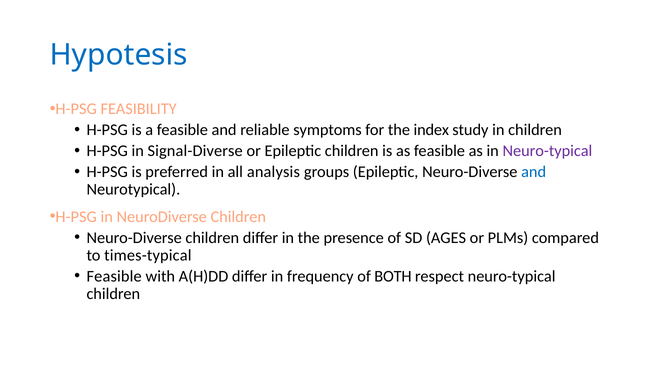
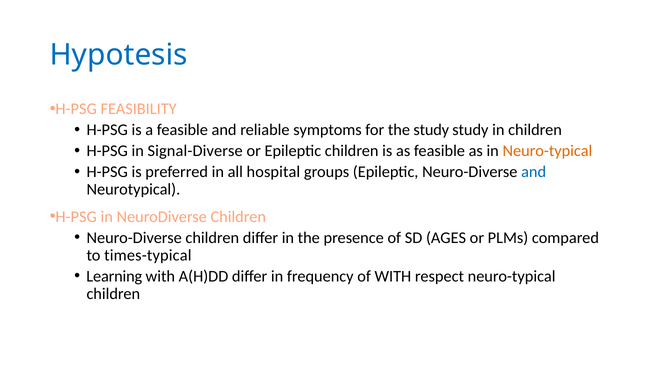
the index: index -> study (431, 130)
Neuro-typical colour: purple -> orange (547, 151)
analysis: analysis -> hospital (273, 172)
Feasible: Feasible -> Learning (114, 276)
of BOTH: BOTH -> WITH (393, 276)
